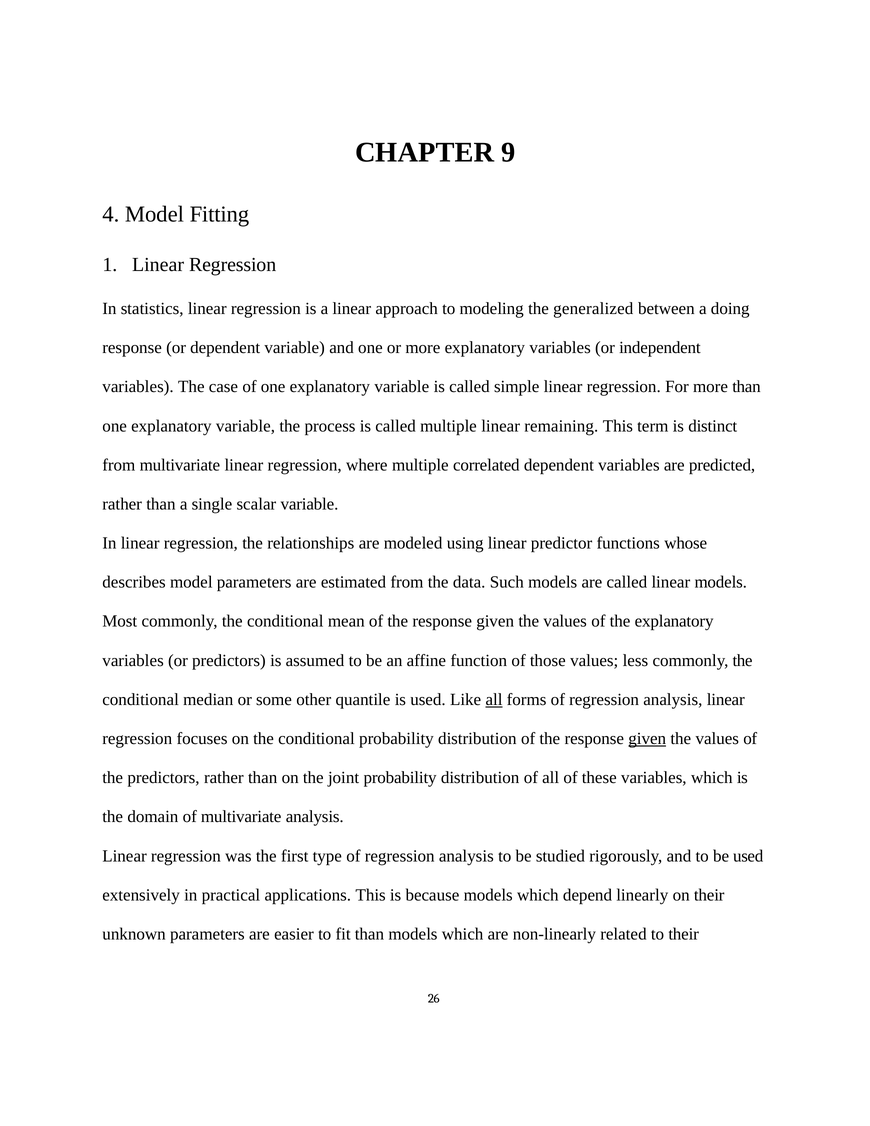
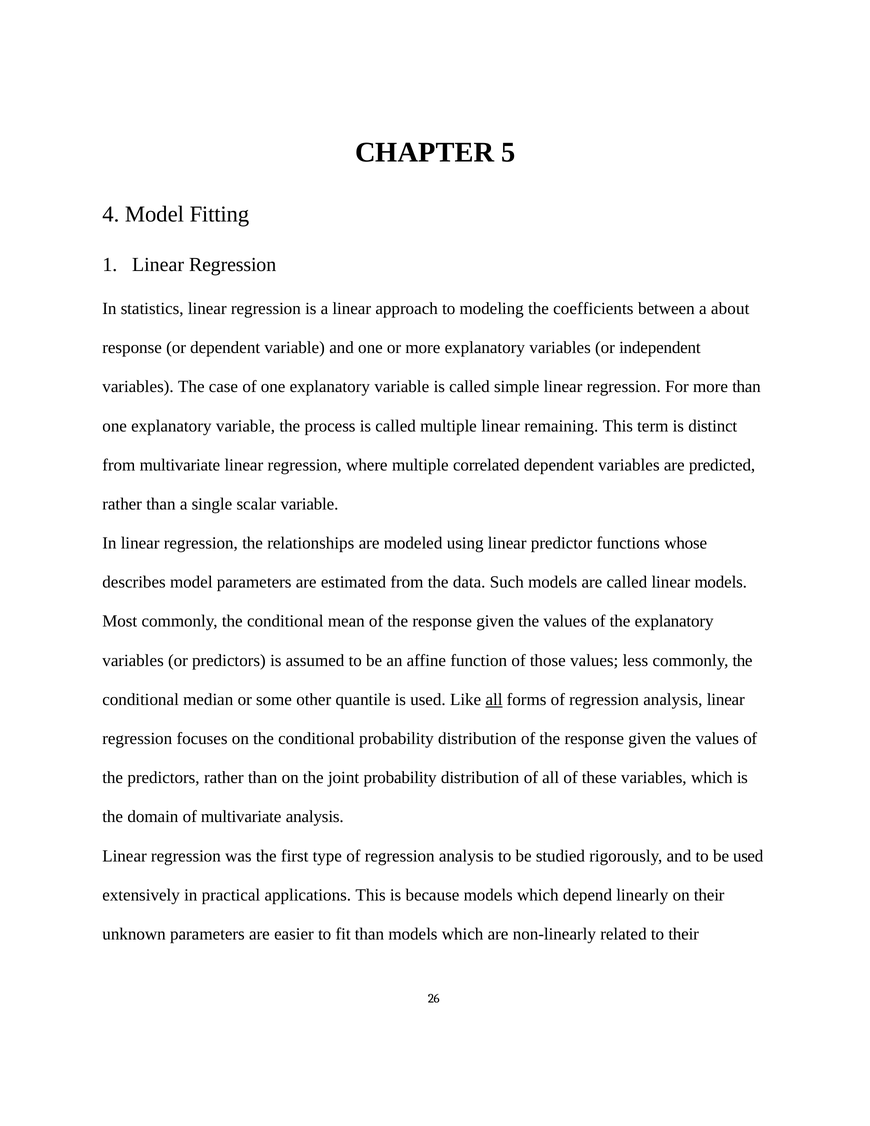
9: 9 -> 5 (508, 152)
generalized: generalized -> coefficients (593, 309)
doing: doing -> about (730, 309)
given underline: present -> none (647, 739)
